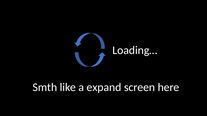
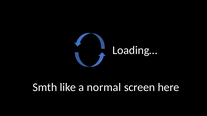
expand: expand -> normal (104, 88)
